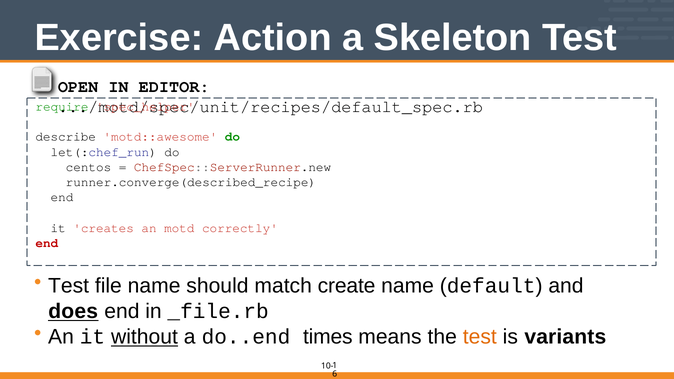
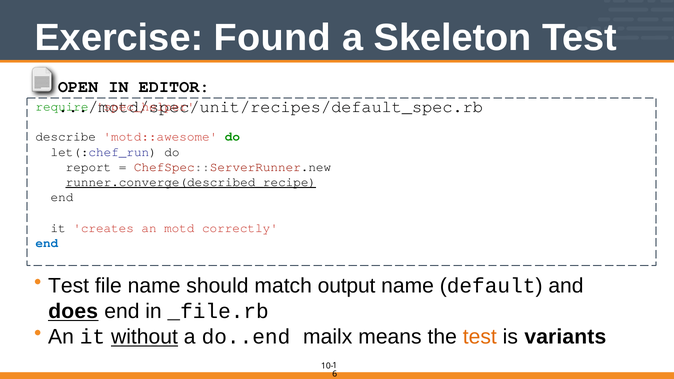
Action: Action -> Found (273, 38)
centos: centos -> report (89, 167)
runner.converge(described_recipe underline: none -> present (191, 182)
end colour: red -> blue (47, 243)
create: create -> output (347, 286)
times: times -> mailx (328, 337)
